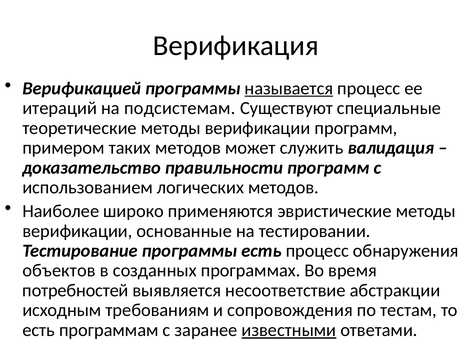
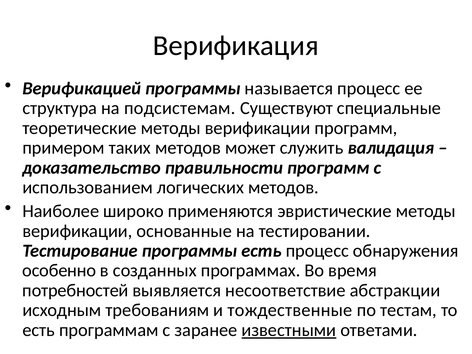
называется underline: present -> none (289, 88)
итераций: итераций -> структура (60, 108)
объектов: объектов -> особенно (59, 271)
сопровождения: сопровождения -> тождественные (290, 310)
